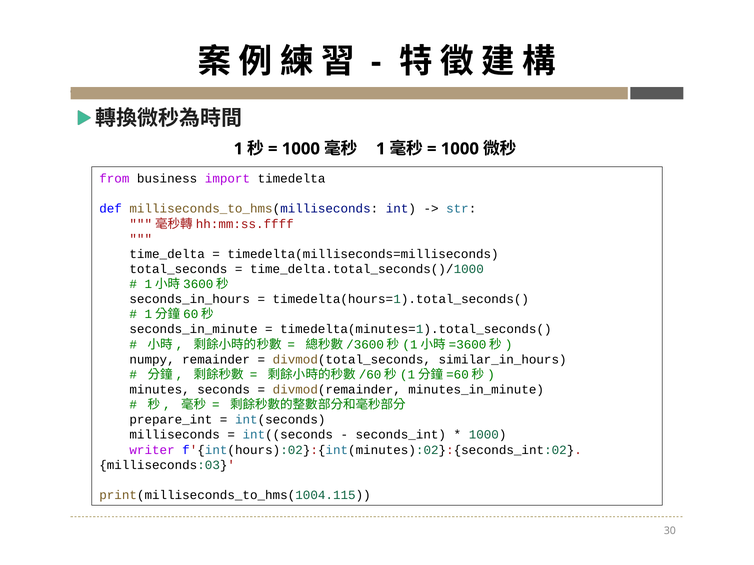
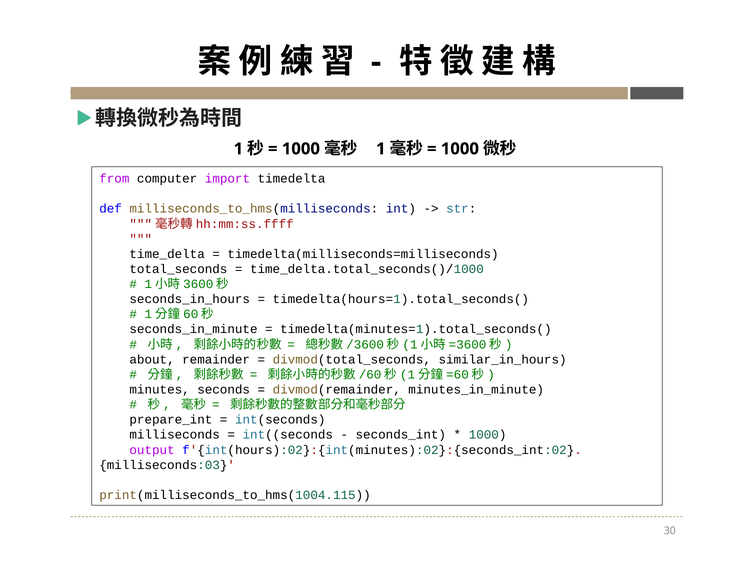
business: business -> computer (167, 179)
numpy: numpy -> about (152, 360)
writer: writer -> output (152, 450)
